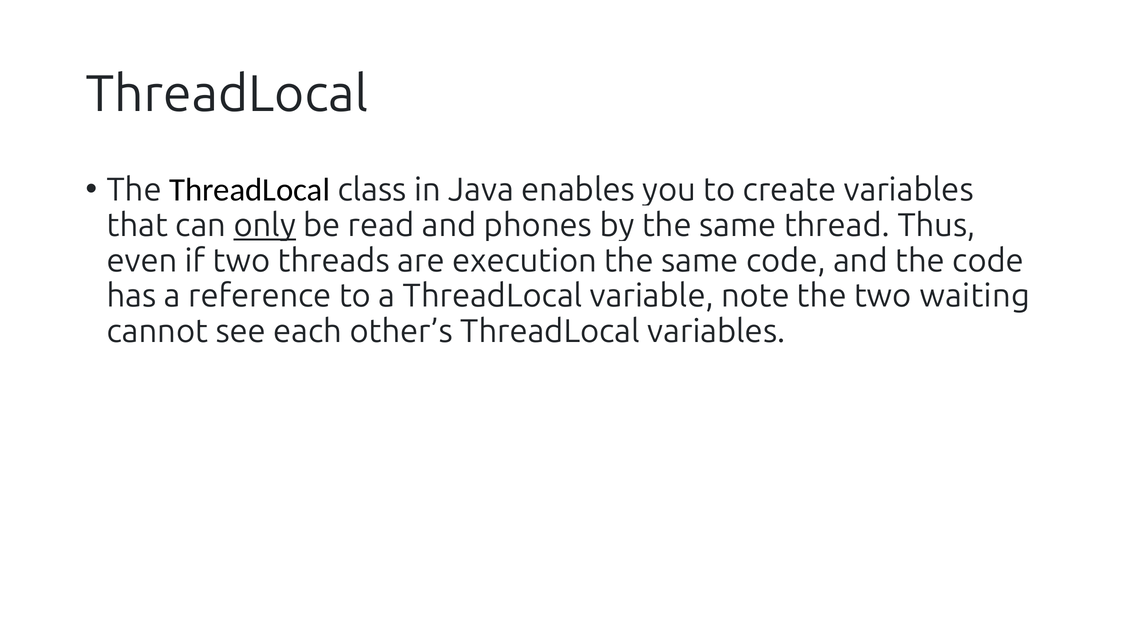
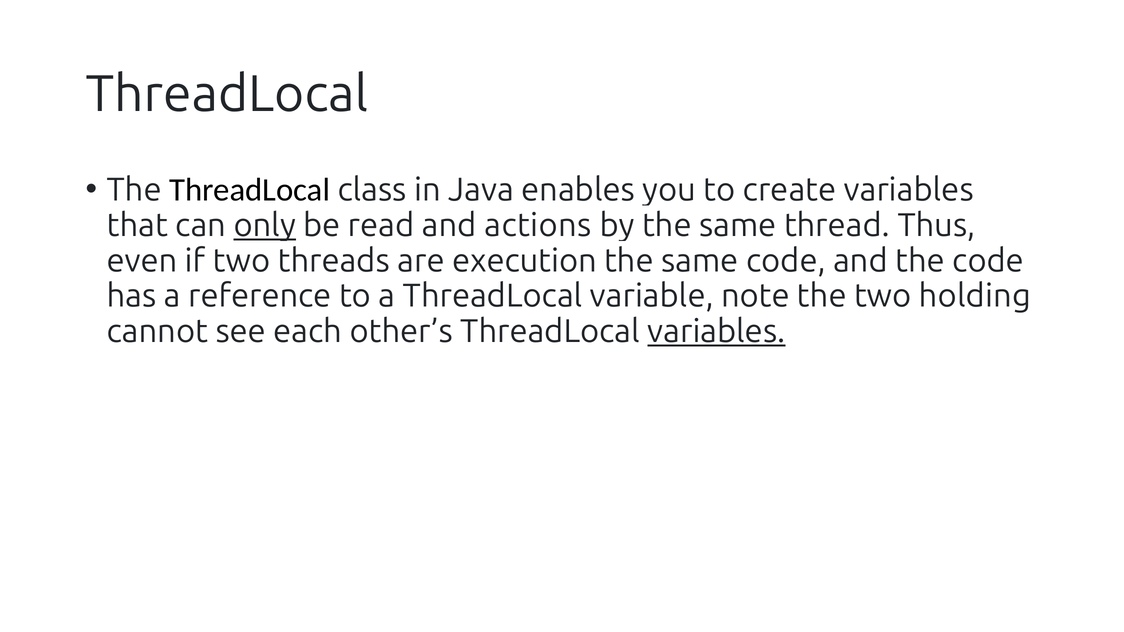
phones: phones -> actions (538, 225)
waiting: waiting -> holding (975, 296)
variables underline: none -> present (716, 332)
